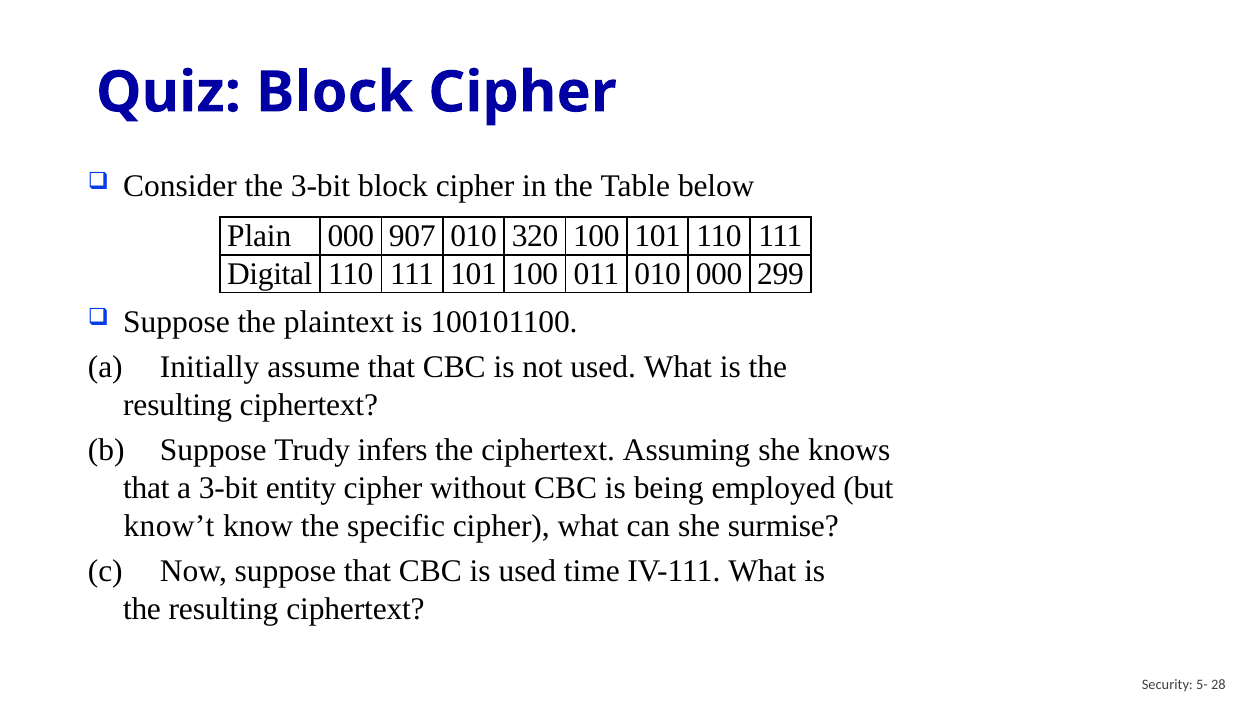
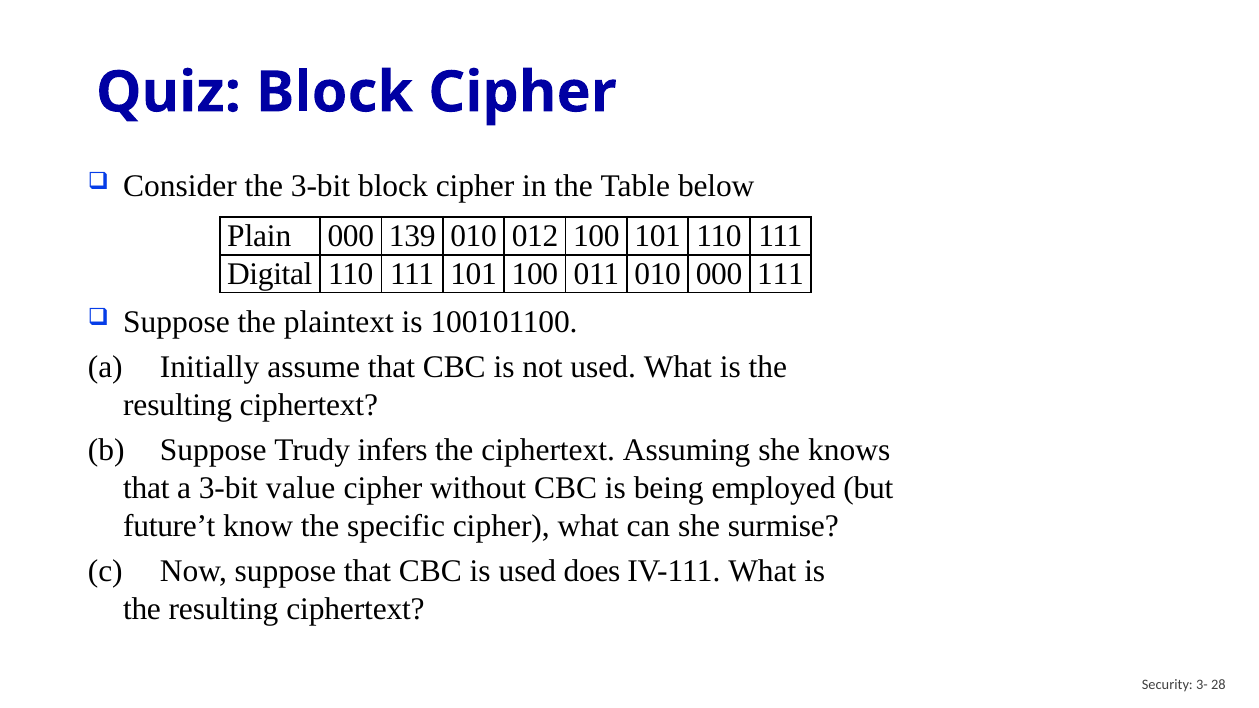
907: 907 -> 139 (412, 236)
320: 320 -> 012 (535, 236)
000 299: 299 -> 111 (781, 274)
entity: entity -> value (301, 488)
know’t: know’t -> future’t (169, 526)
time: time -> does (592, 572)
5-: 5- -> 3- (1202, 685)
